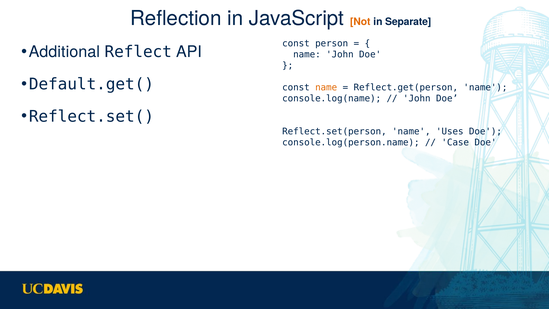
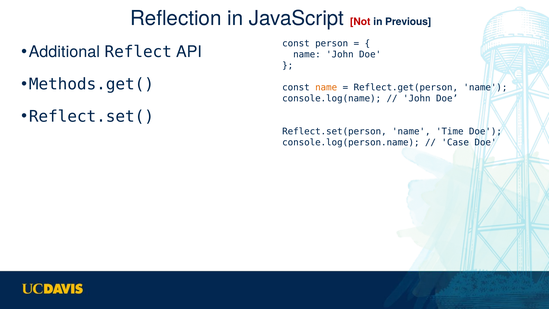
Not colour: orange -> red (360, 22)
Separate: Separate -> Previous (408, 22)
Default.get(: Default.get( -> Methods.get( (91, 84)
Uses: Uses -> Time (450, 131)
